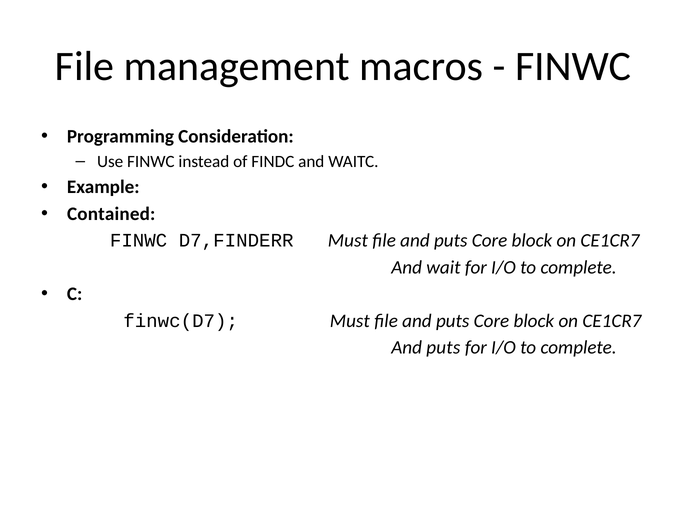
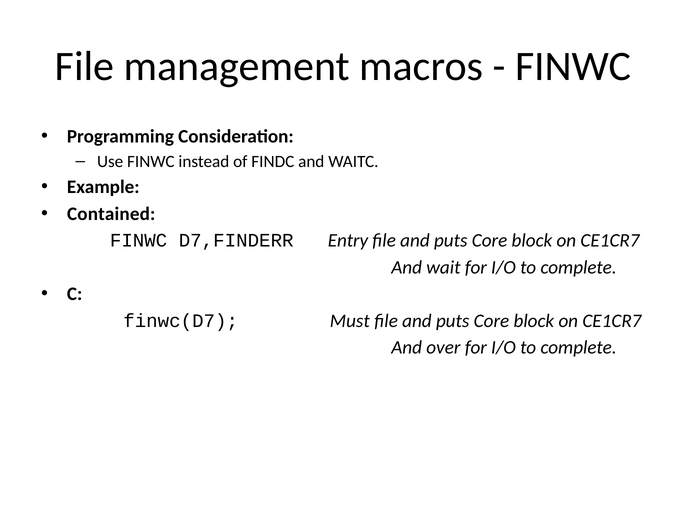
D7,FINDERR Must: Must -> Entry (348, 241)
puts: puts -> over (443, 348)
